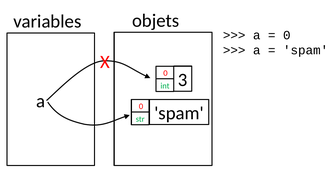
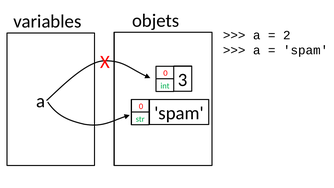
0: 0 -> 2 (287, 35)
